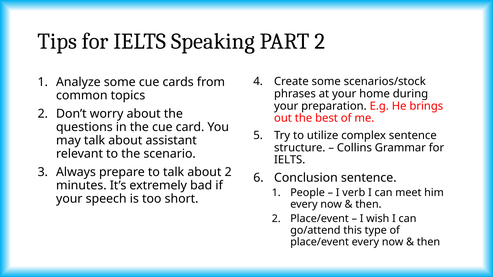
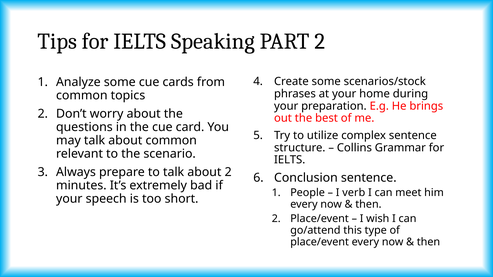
about assistant: assistant -> common (171, 141)
